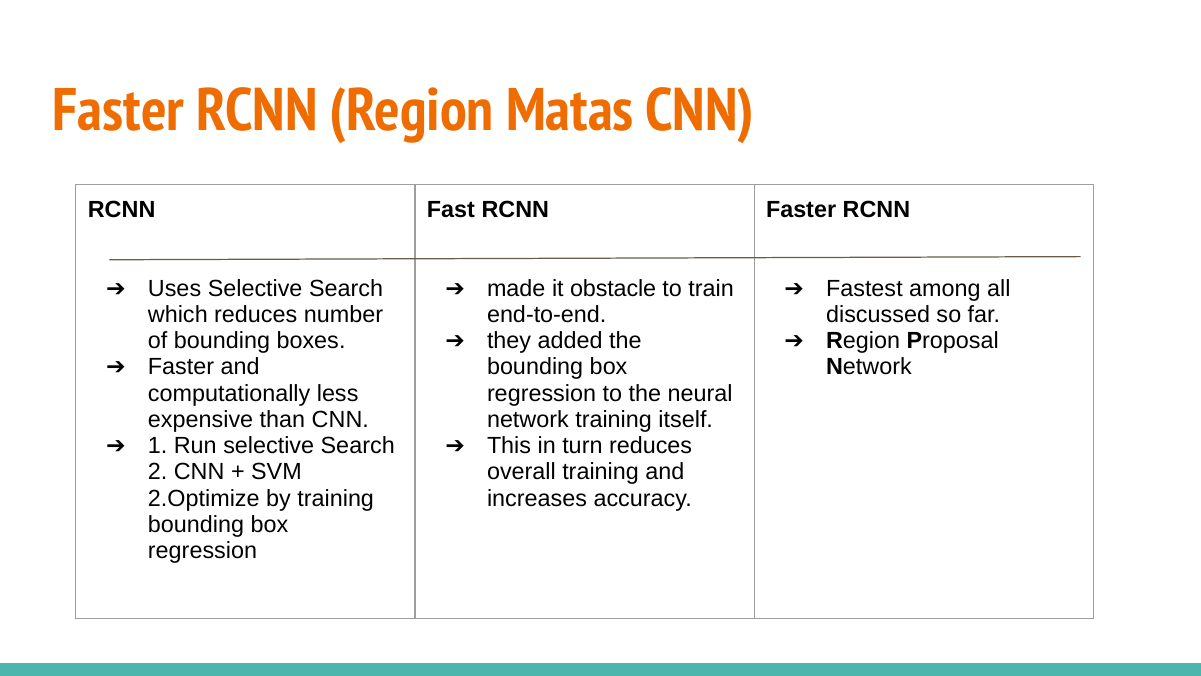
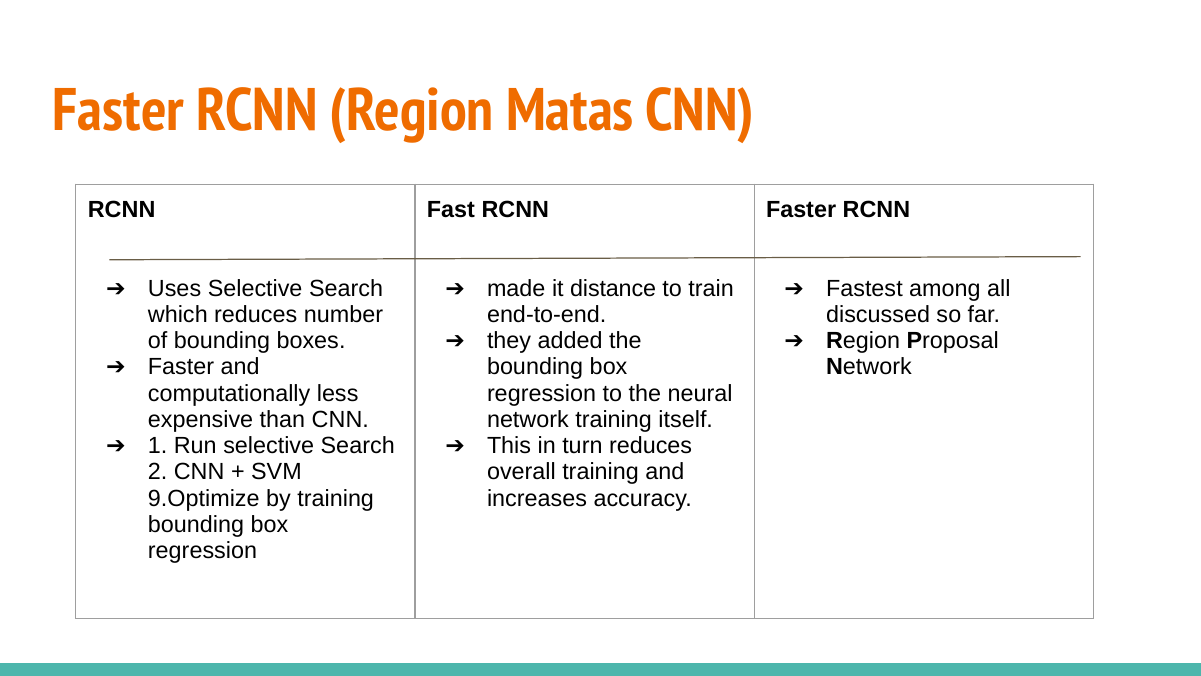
obstacle: obstacle -> distance (613, 288)
2.Optimize: 2.Optimize -> 9.Optimize (204, 498)
